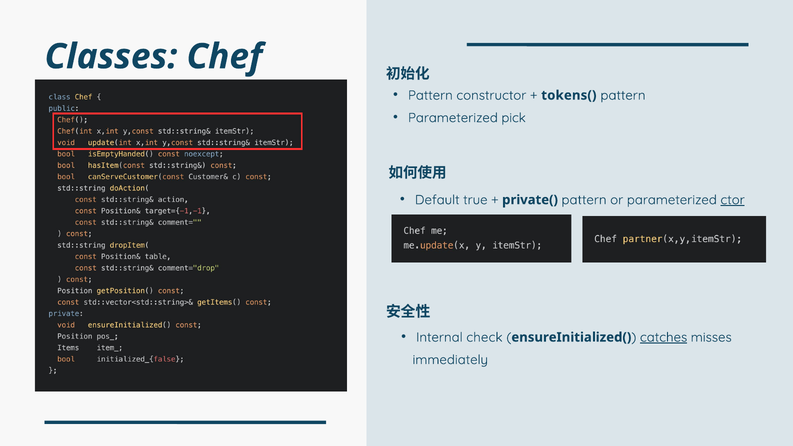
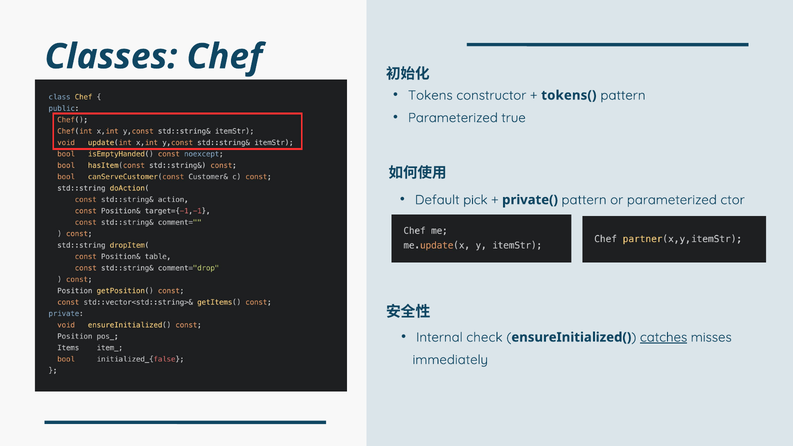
Pattern: Pattern -> Tokens (430, 95)
pick: pick -> true (514, 118)
true: true -> pick (475, 200)
ctor underline: present -> none (733, 200)
